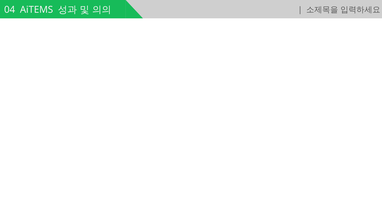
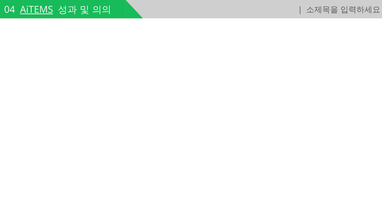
AiTEMS underline: none -> present (37, 10)
